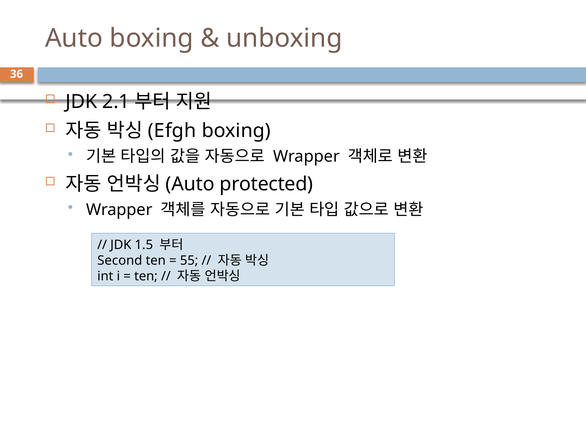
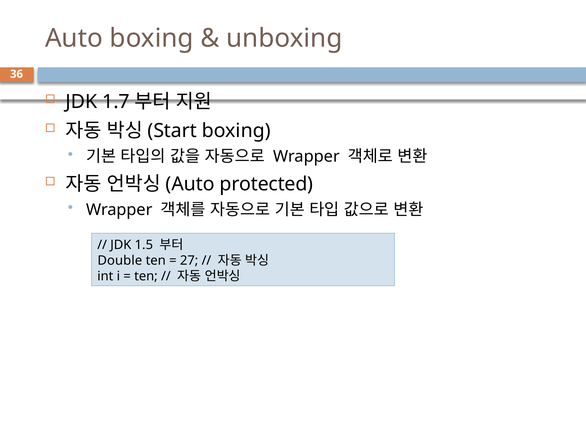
2.1: 2.1 -> 1.7 (116, 102)
Efgh: Efgh -> Start (172, 131)
Second: Second -> Double (120, 261)
55: 55 -> 27 (189, 261)
